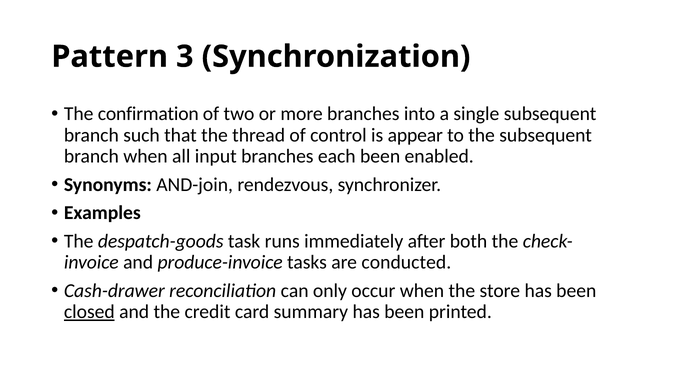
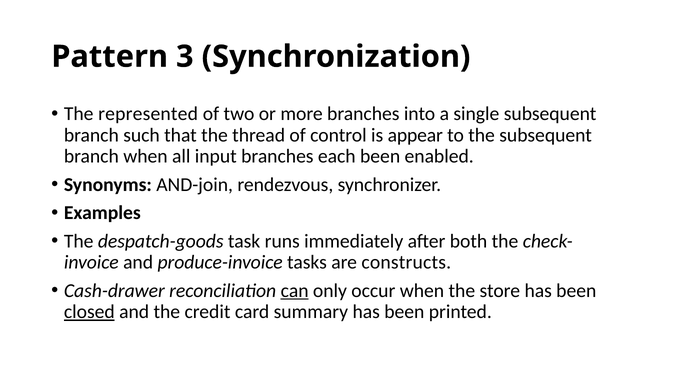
confirmation: confirmation -> represented (148, 114)
conducted: conducted -> constructs (406, 262)
can underline: none -> present (295, 290)
